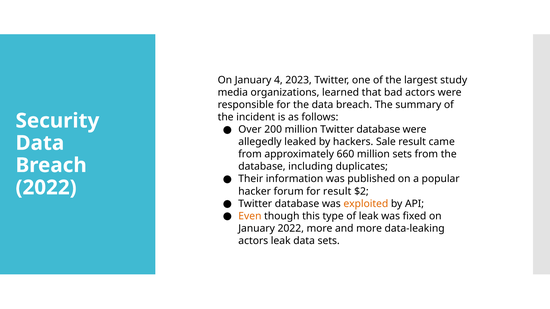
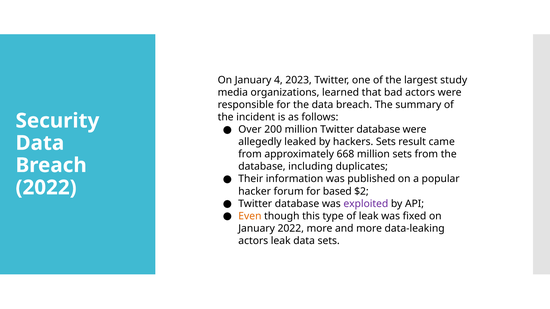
hackers Sale: Sale -> Sets (386, 142)
660: 660 -> 668 (345, 154)
for result: result -> based (337, 192)
exploited colour: orange -> purple (366, 204)
